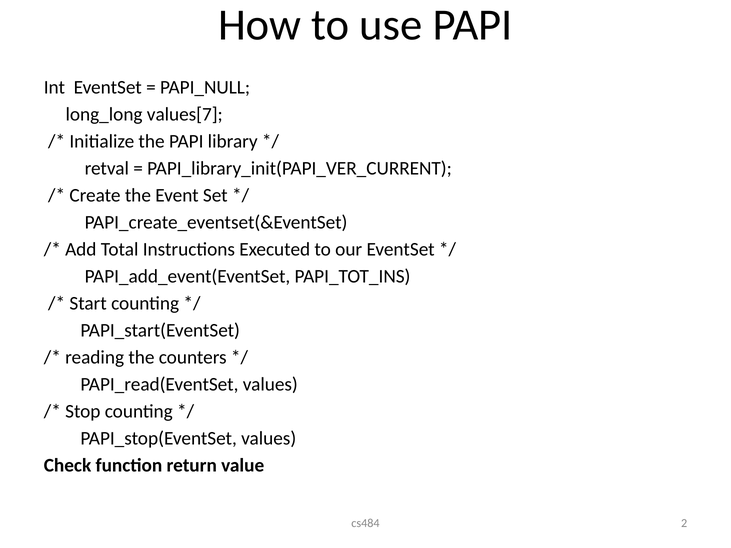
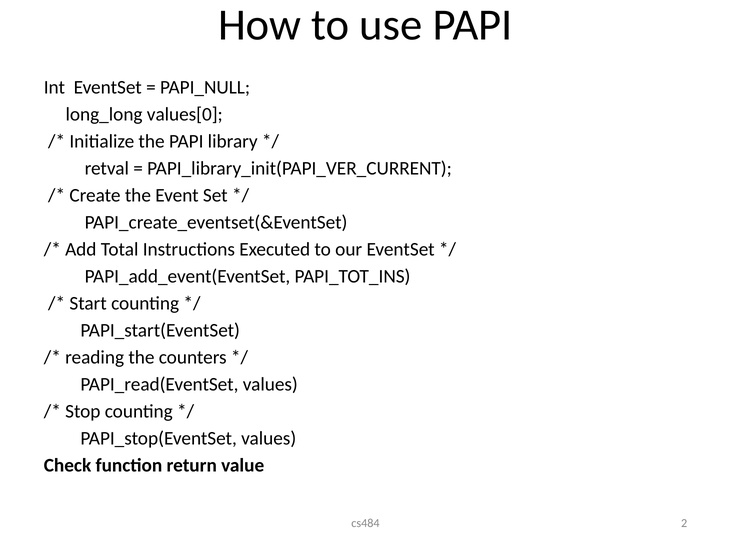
values[7: values[7 -> values[0 (185, 114)
